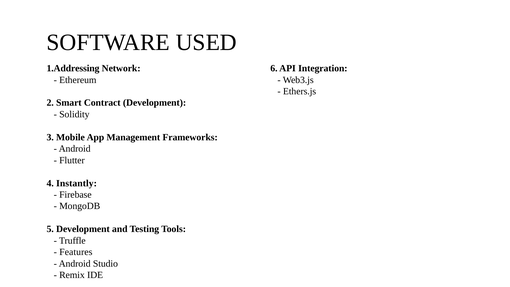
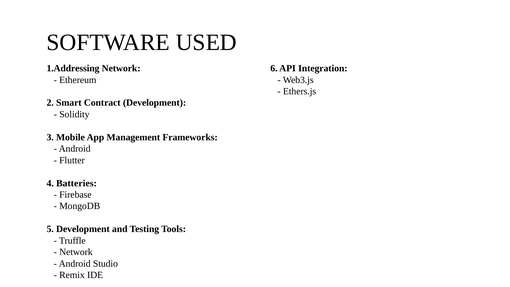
Instantly: Instantly -> Batteries (77, 183)
Features: Features -> Network (76, 252)
